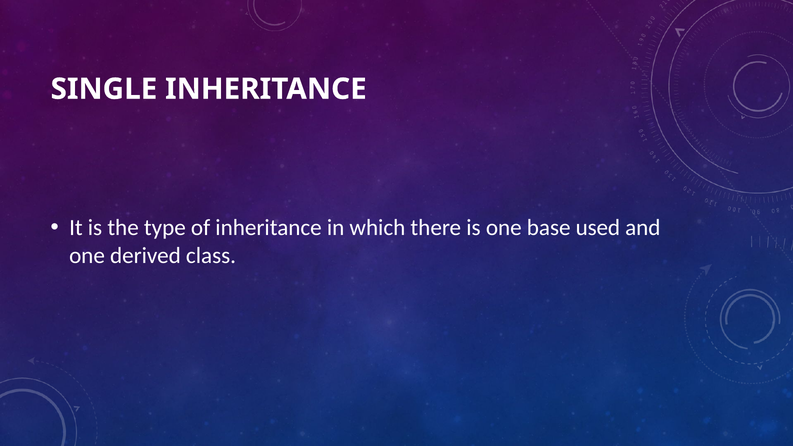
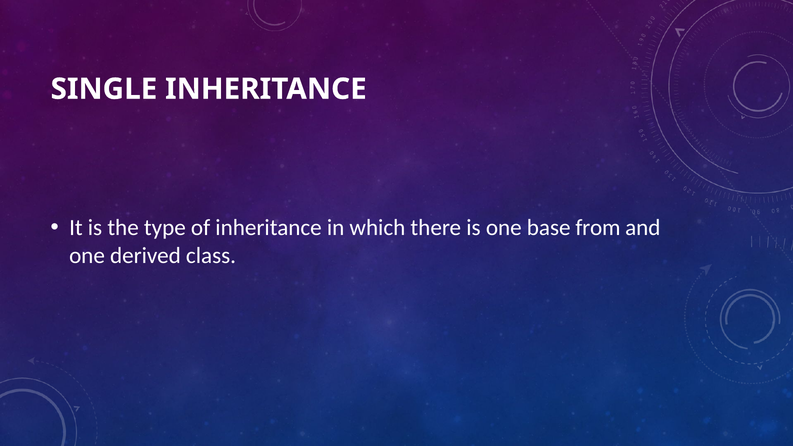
used: used -> from (598, 228)
